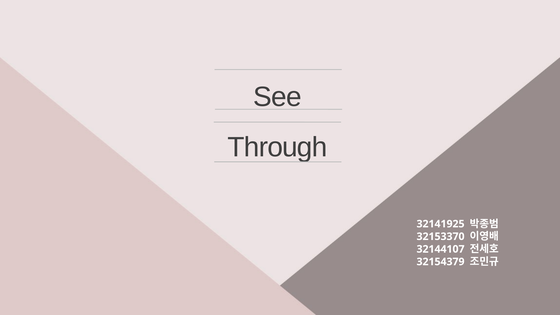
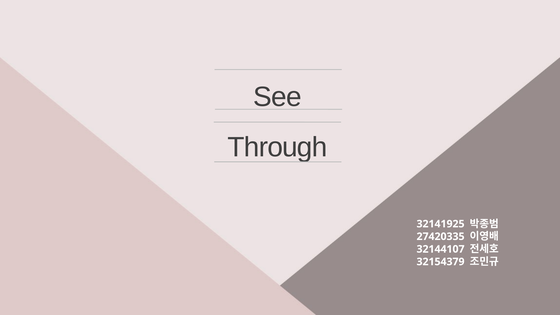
32153370: 32153370 -> 27420335 (441, 237)
